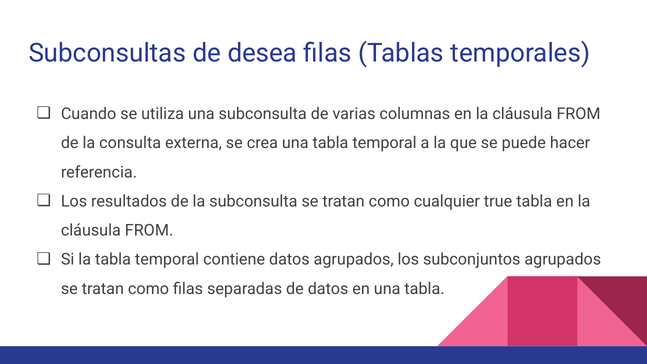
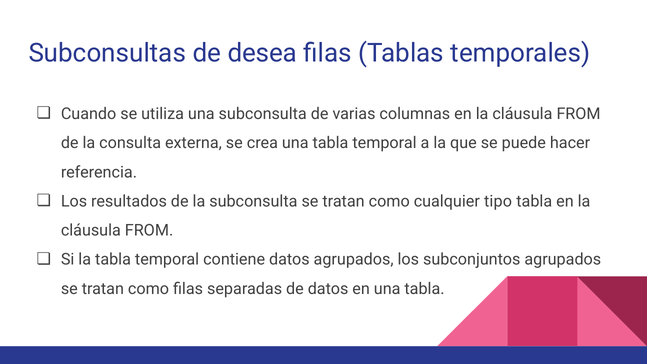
true: true -> tipo (498, 201)
